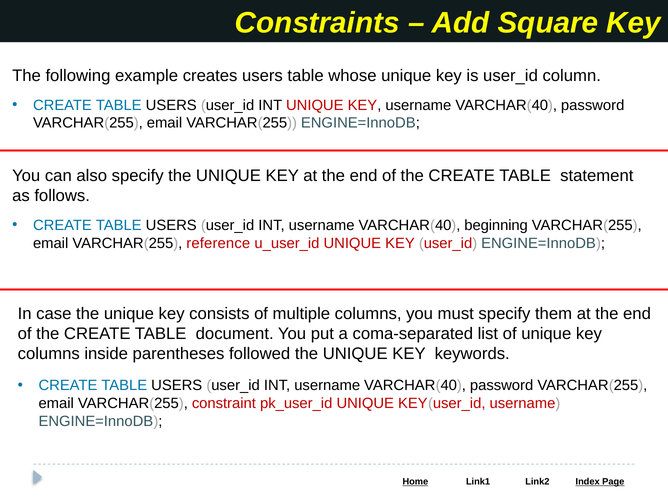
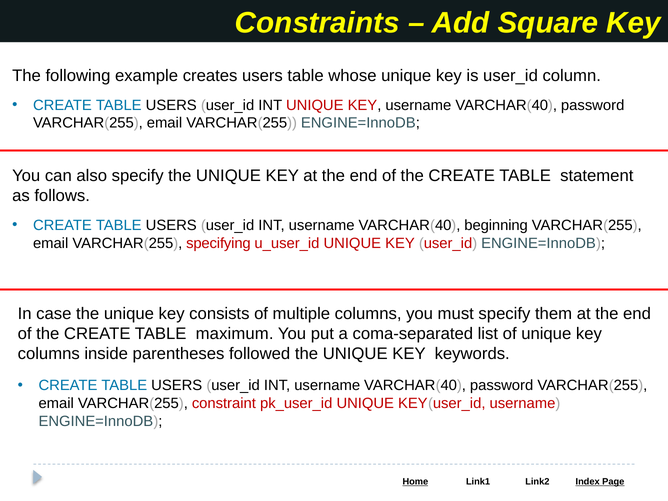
reference: reference -> specifying (218, 243)
document: document -> maximum (235, 334)
